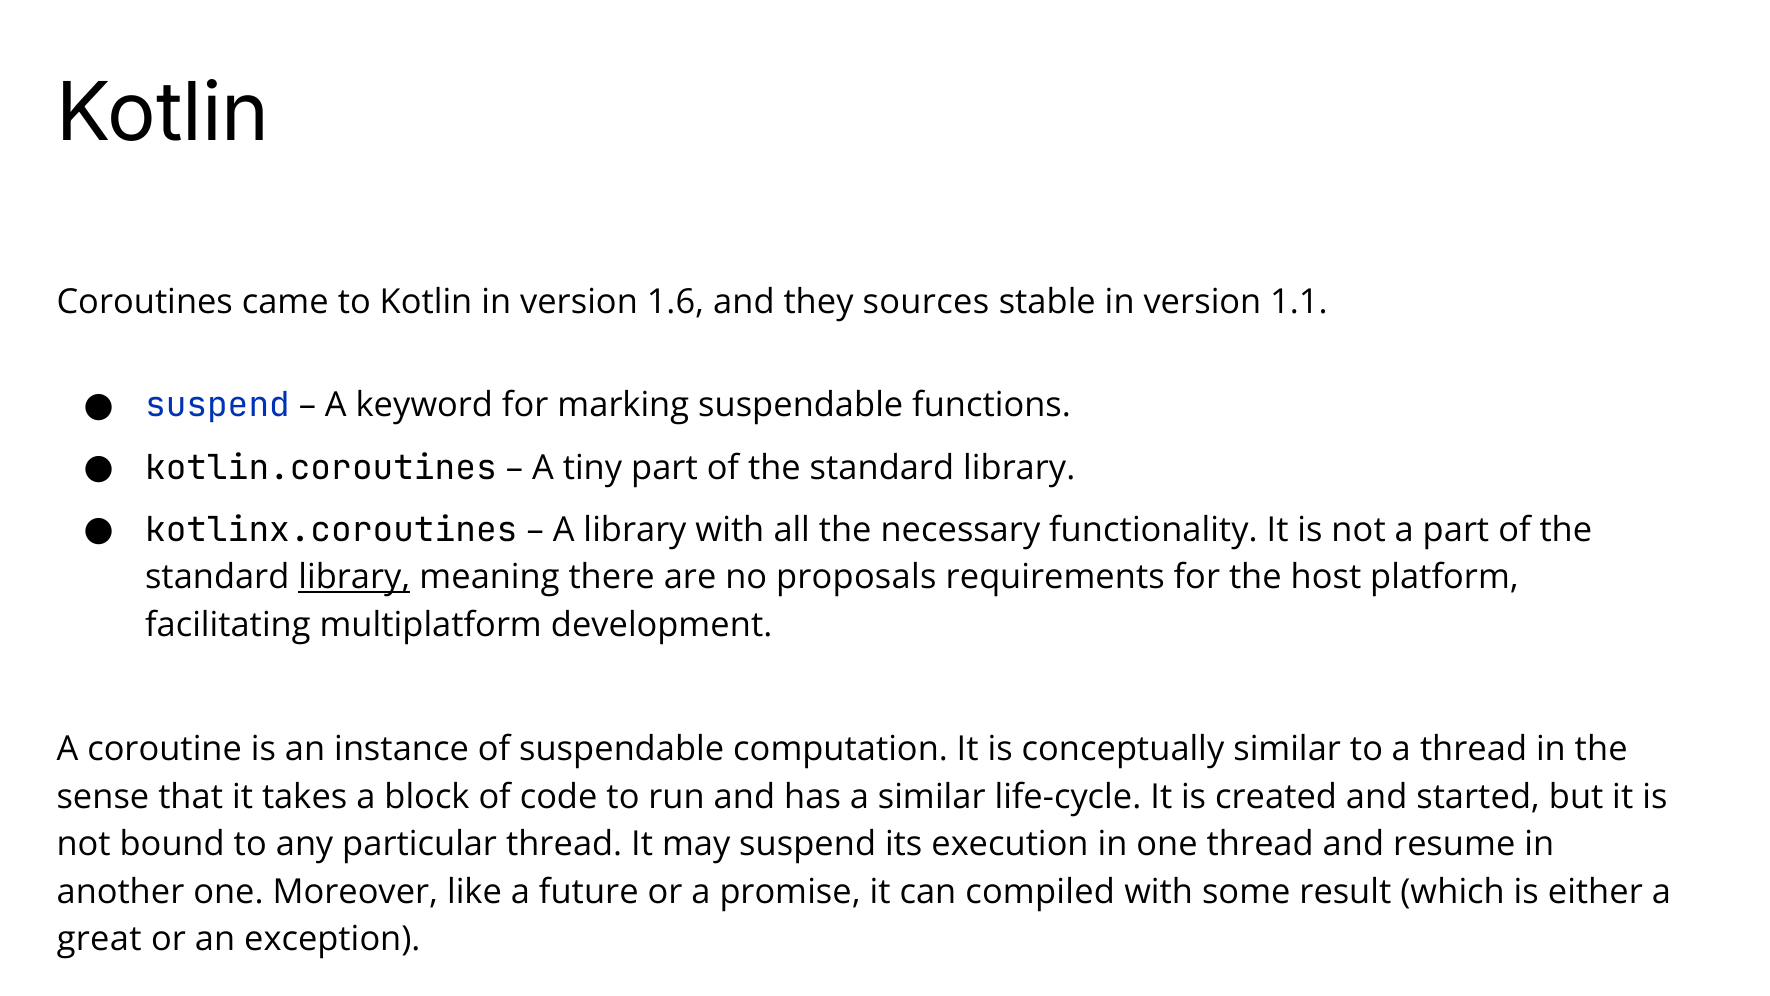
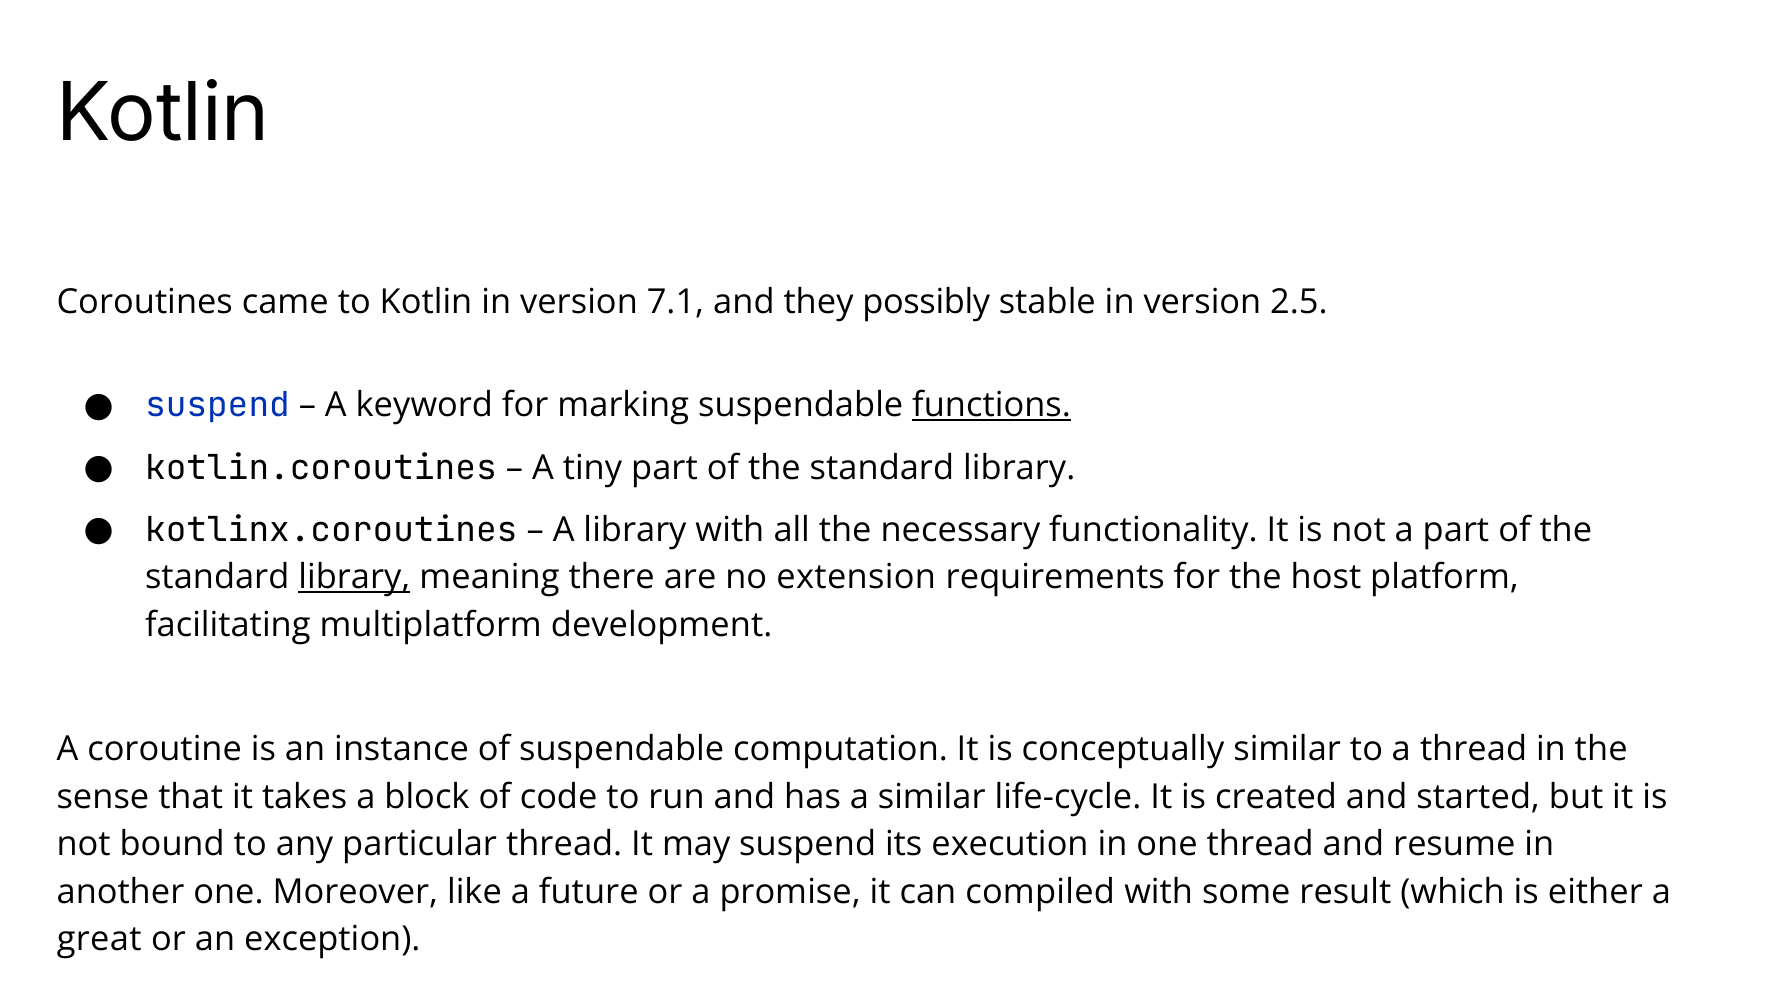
1.6: 1.6 -> 7.1 (675, 302)
sources: sources -> possibly (926, 302)
1.1: 1.1 -> 2.5 (1299, 302)
functions underline: none -> present (992, 405)
proposals: proposals -> extension (856, 577)
